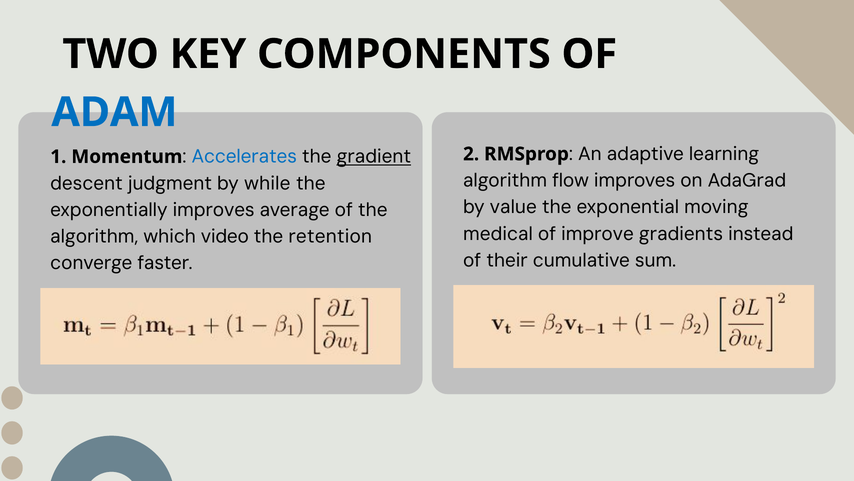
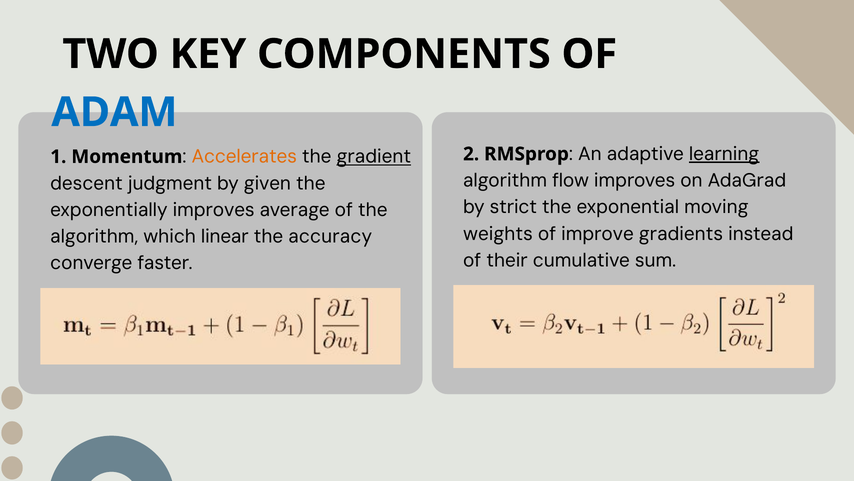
learning underline: none -> present (724, 154)
Accelerates colour: blue -> orange (244, 156)
while: while -> given (267, 183)
value: value -> strict (513, 207)
medical: medical -> weights (498, 234)
video: video -> linear (225, 236)
retention: retention -> accuracy (330, 236)
